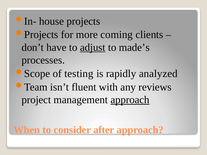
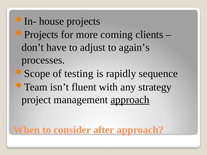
adjust underline: present -> none (93, 47)
made’s: made’s -> again’s (134, 47)
analyzed: analyzed -> sequence (158, 74)
reviews: reviews -> strategy (155, 87)
